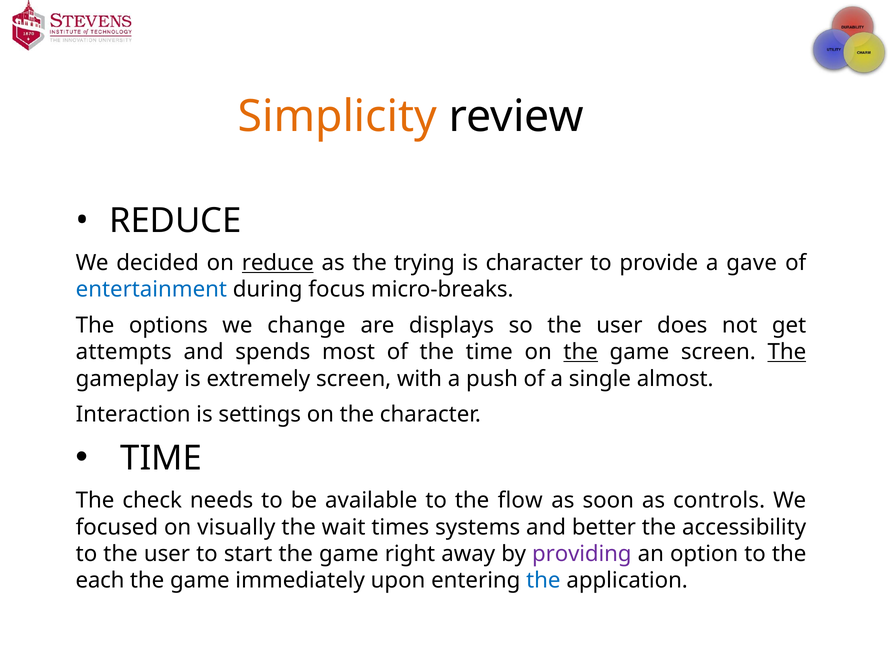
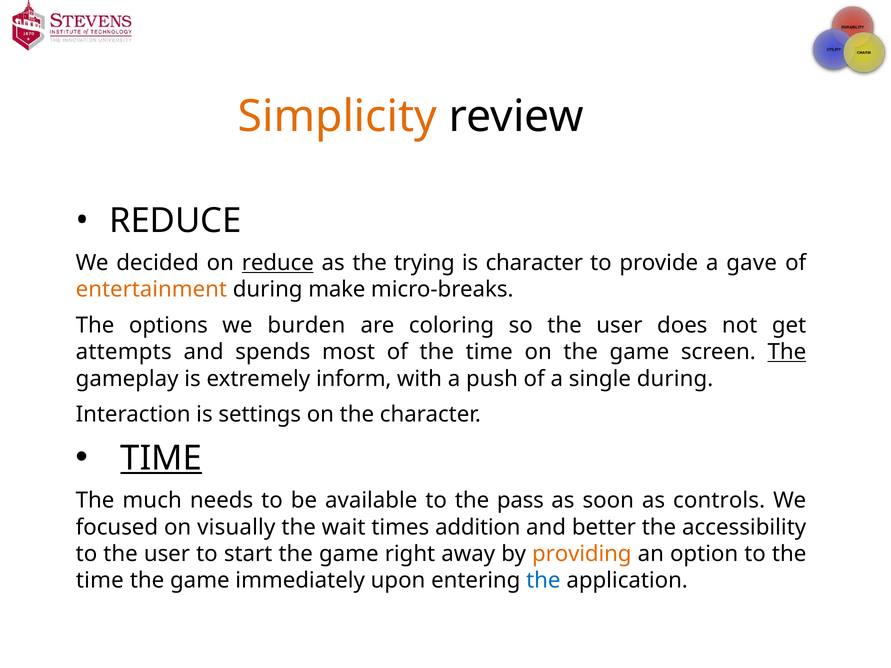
entertainment colour: blue -> orange (151, 290)
focus: focus -> make (337, 290)
change: change -> burden (306, 325)
displays: displays -> coloring (452, 325)
the underline: present -> none (581, 352)
extremely screen: screen -> inform (354, 379)
single almost: almost -> during (675, 379)
TIME underline: none -> present (161, 458)
check: check -> much (152, 501)
flow: flow -> pass (520, 501)
systems: systems -> addition (478, 527)
providing colour: purple -> orange (582, 554)
each: each -> time (100, 581)
